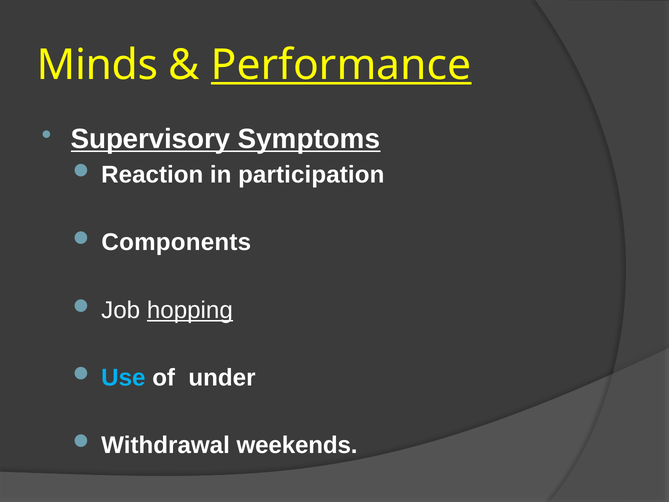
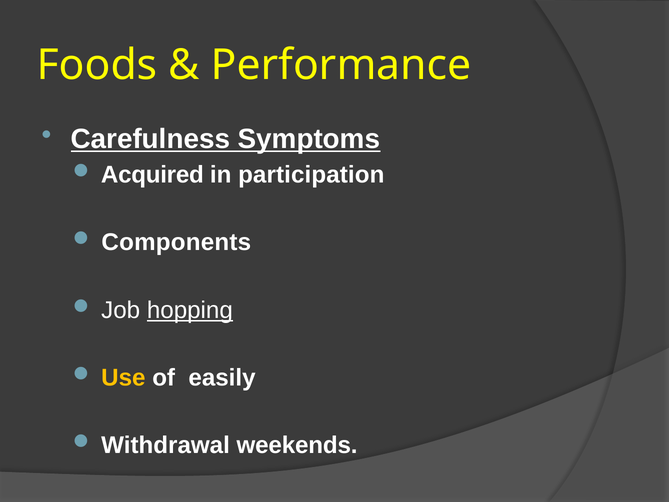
Minds: Minds -> Foods (97, 65)
Performance underline: present -> none (341, 65)
Supervisory: Supervisory -> Carefulness (150, 139)
Reaction: Reaction -> Acquired (152, 175)
Use colour: light blue -> yellow (123, 378)
under: under -> easily (222, 378)
